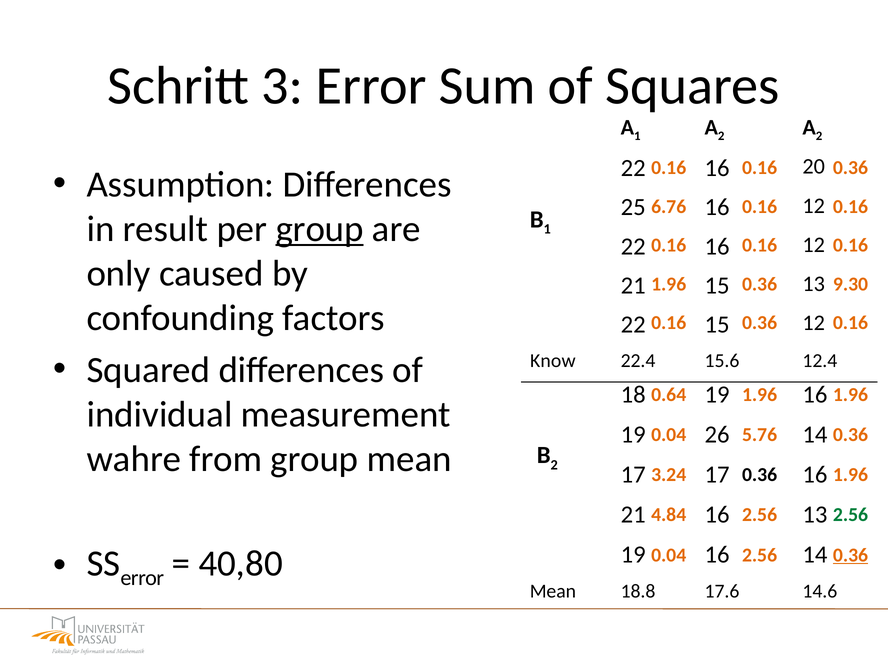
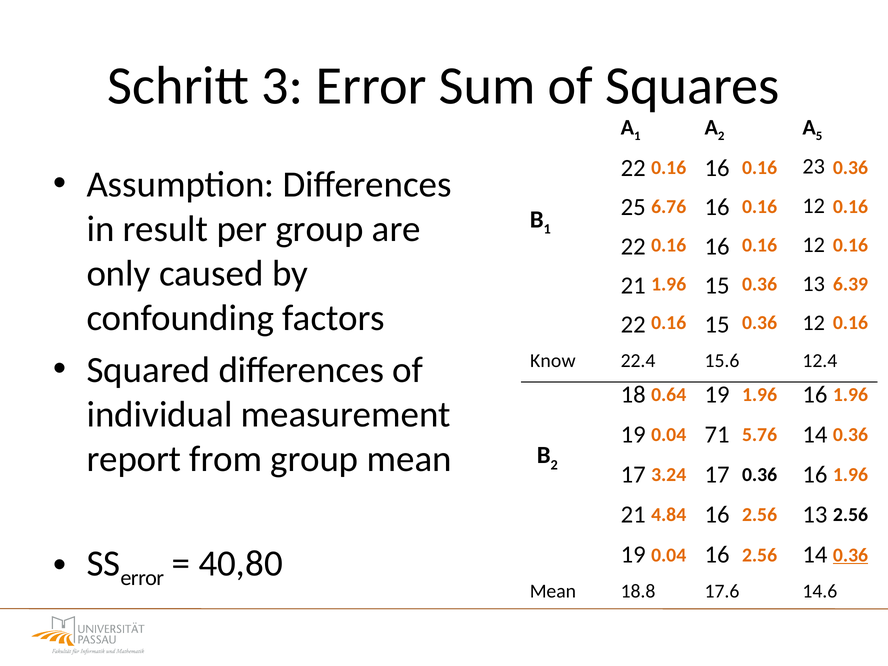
2: 2 -> 5 (819, 136)
20: 20 -> 23 (814, 167)
group underline: present -> none (320, 229)
9.30: 9.30 -> 6.39 (850, 284)
26: 26 -> 71 (717, 435)
wahre: wahre -> report (134, 459)
2.56 colour: green -> black (850, 515)
